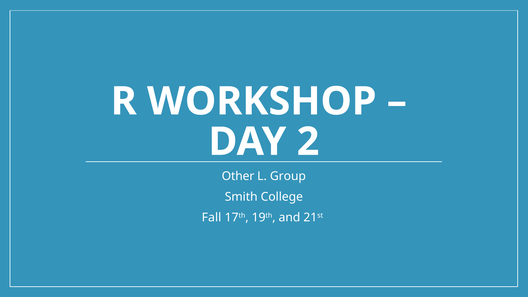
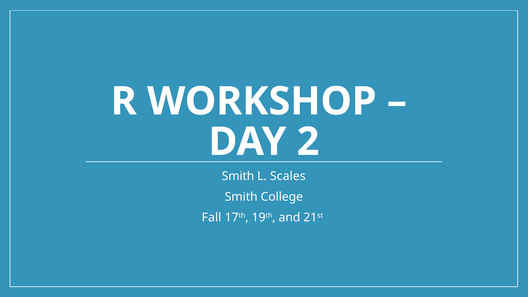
Other: Other -> Smith (238, 176)
Group: Group -> Scales (288, 176)
